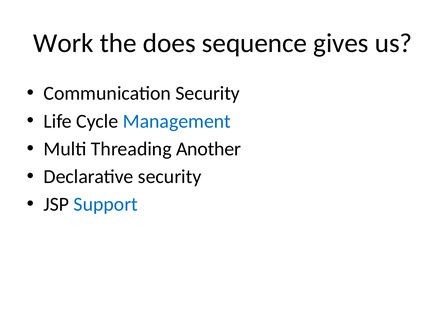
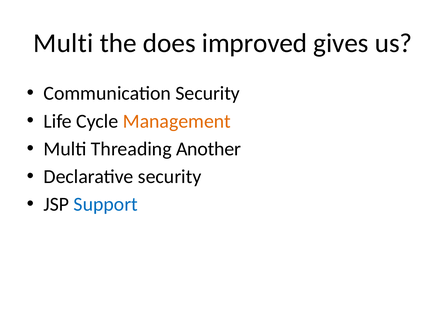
Work: Work -> Multi (63, 43)
sequence: sequence -> improved (255, 43)
Management colour: blue -> orange (177, 121)
